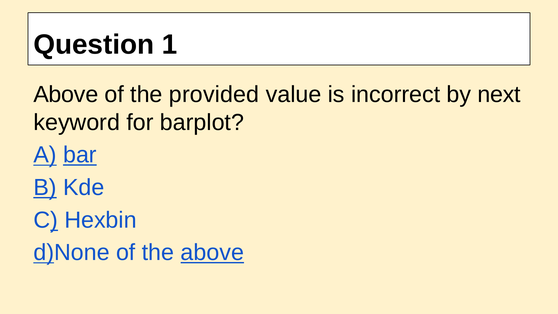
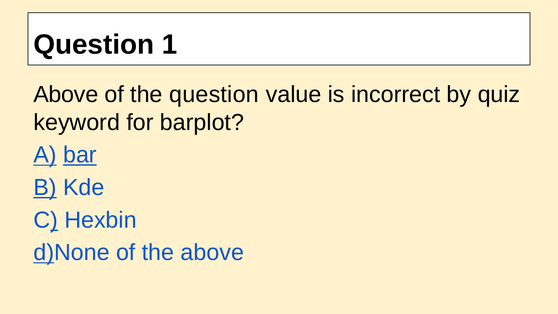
the provided: provided -> question (214, 94)
next: next -> quiz (499, 94)
above underline: present -> none (212, 253)
